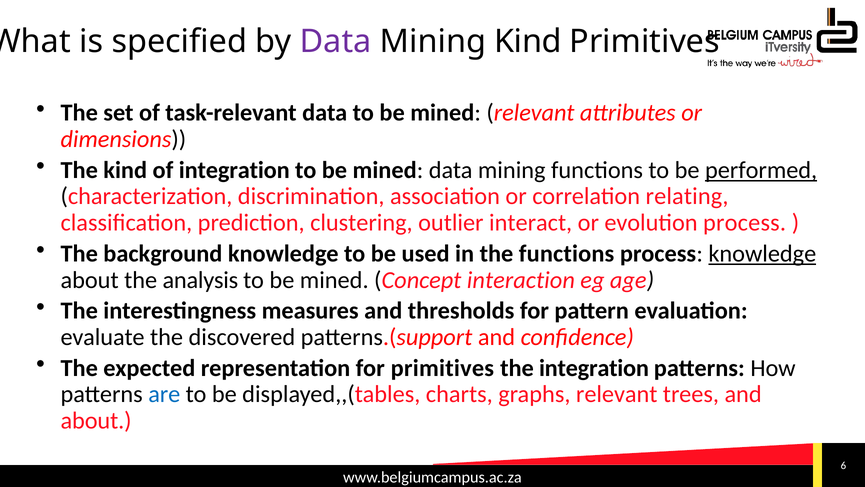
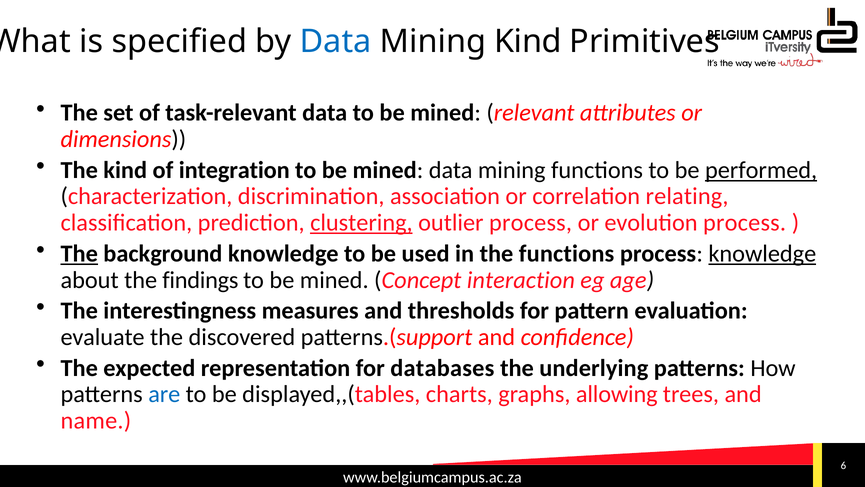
Data colour: purple -> blue (336, 42)
clustering underline: none -> present (361, 223)
outlier interact: interact -> process (531, 223)
The underline: none -> present (79, 253)
analysis: analysis -> findings (200, 280)
for primitives: primitives -> databases (442, 368)
the integration: integration -> underlying (594, 368)
graphs relevant: relevant -> allowing (617, 394)
about: about -> name (96, 420)
